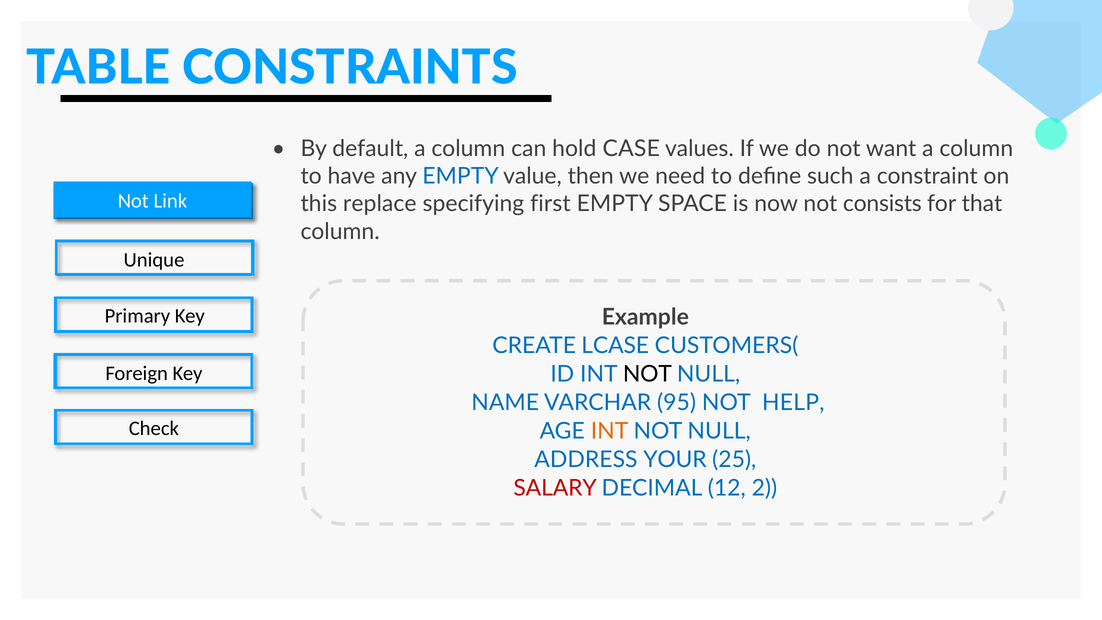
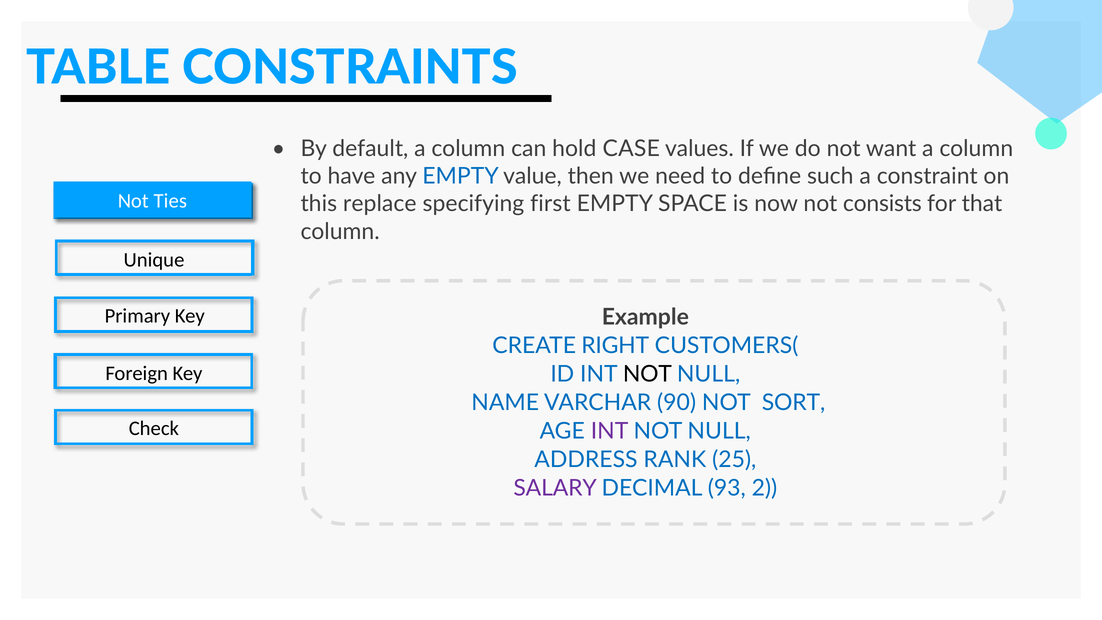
Link: Link -> Ties (170, 201)
LCASE: LCASE -> RIGHT (615, 346)
95: 95 -> 90 (677, 403)
HELP: HELP -> SORT (794, 403)
INT colour: orange -> purple (610, 431)
YOUR: YOUR -> RANK (675, 460)
SALARY colour: red -> purple (555, 488)
12: 12 -> 93 (727, 488)
